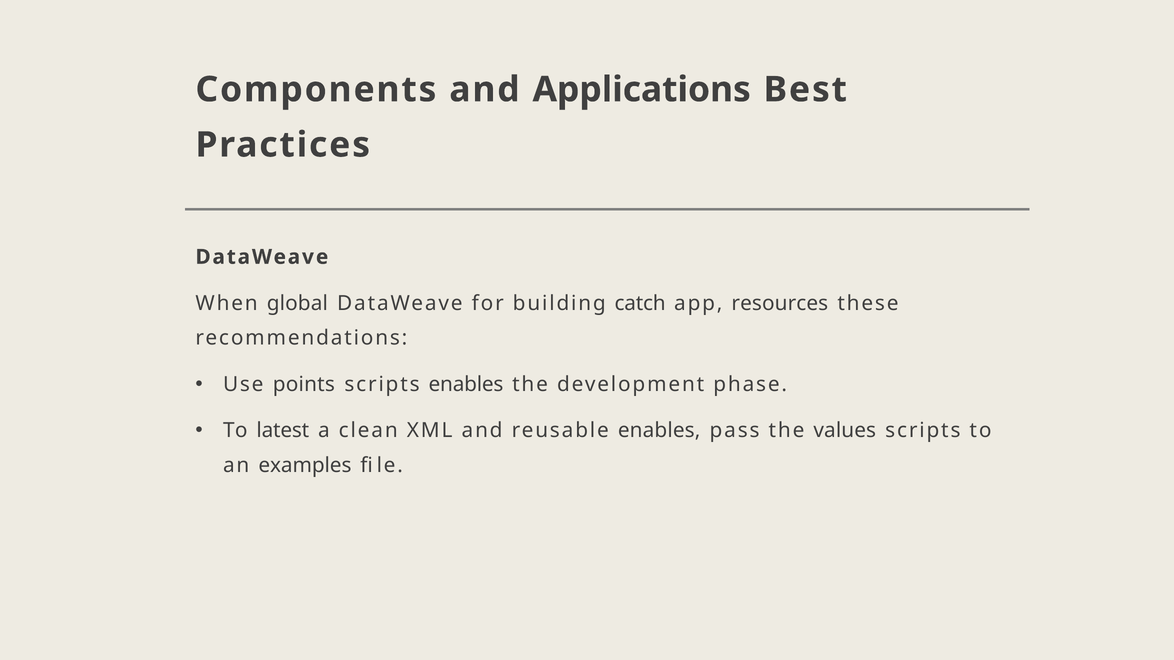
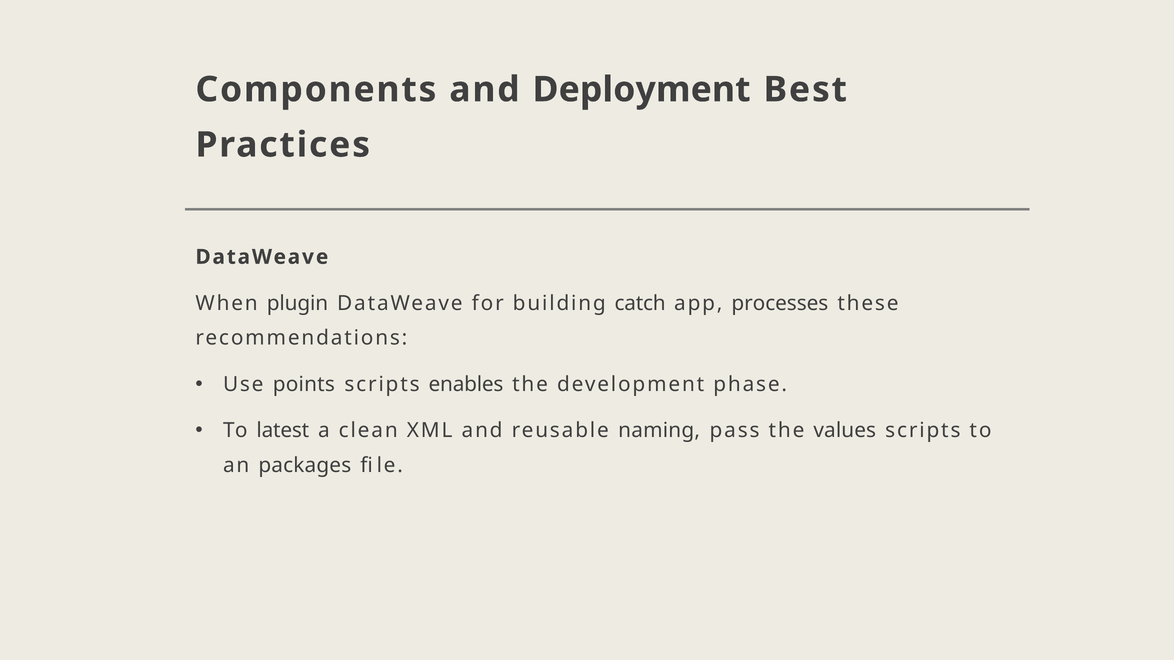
Applications: Applications -> Deployment (642, 90)
global: global -> plugin (297, 303)
resources: resources -> processes (780, 303)
reusable enables: enables -> naming (659, 431)
examples: examples -> packages (305, 466)
